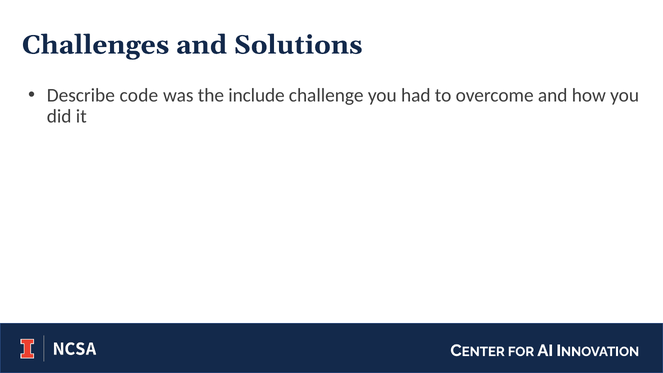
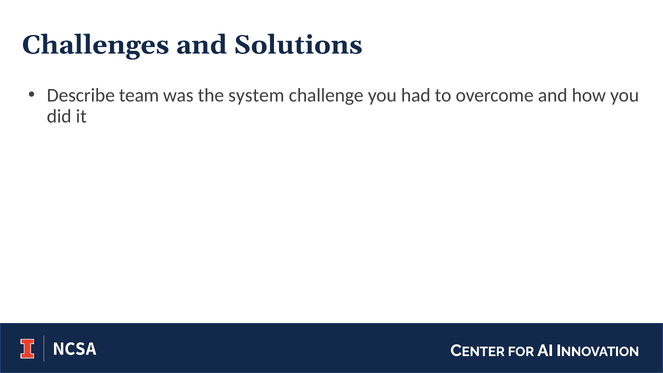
code: code -> team (139, 95)
include: include -> system (256, 95)
